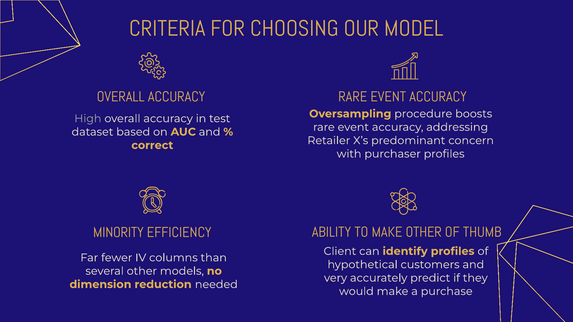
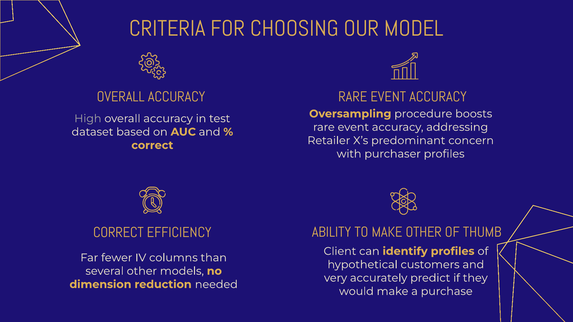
MINORITY: MINORITY -> CORRECT (118, 233)
